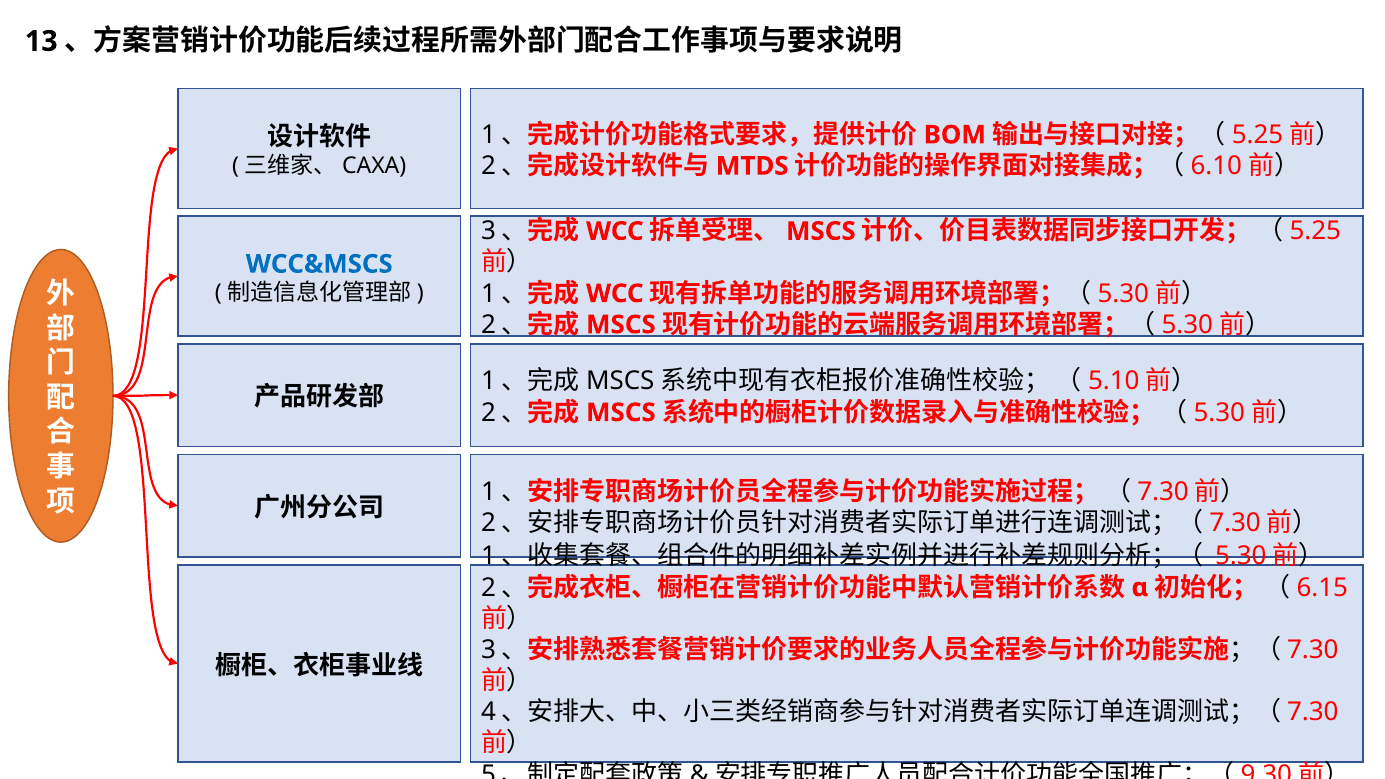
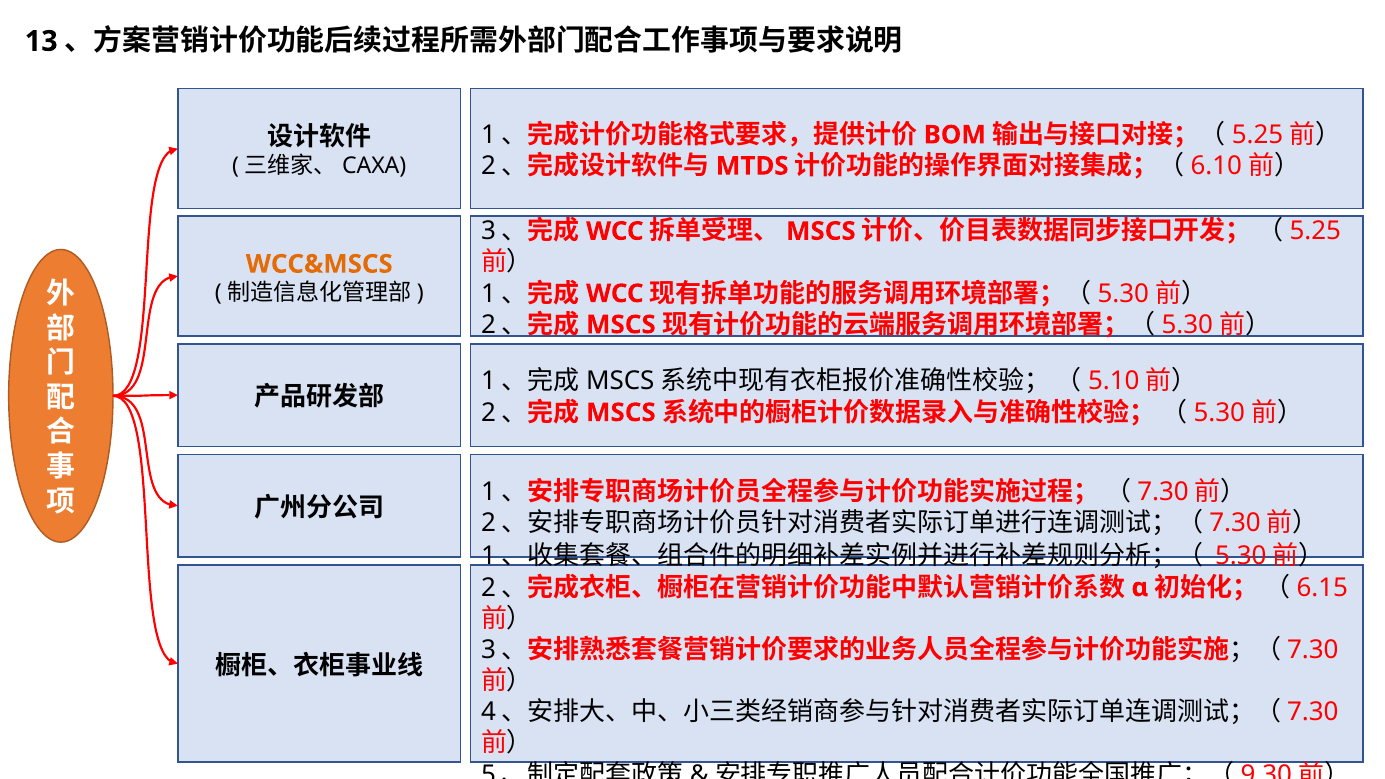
WCC&MSCS colour: blue -> orange (319, 264)
